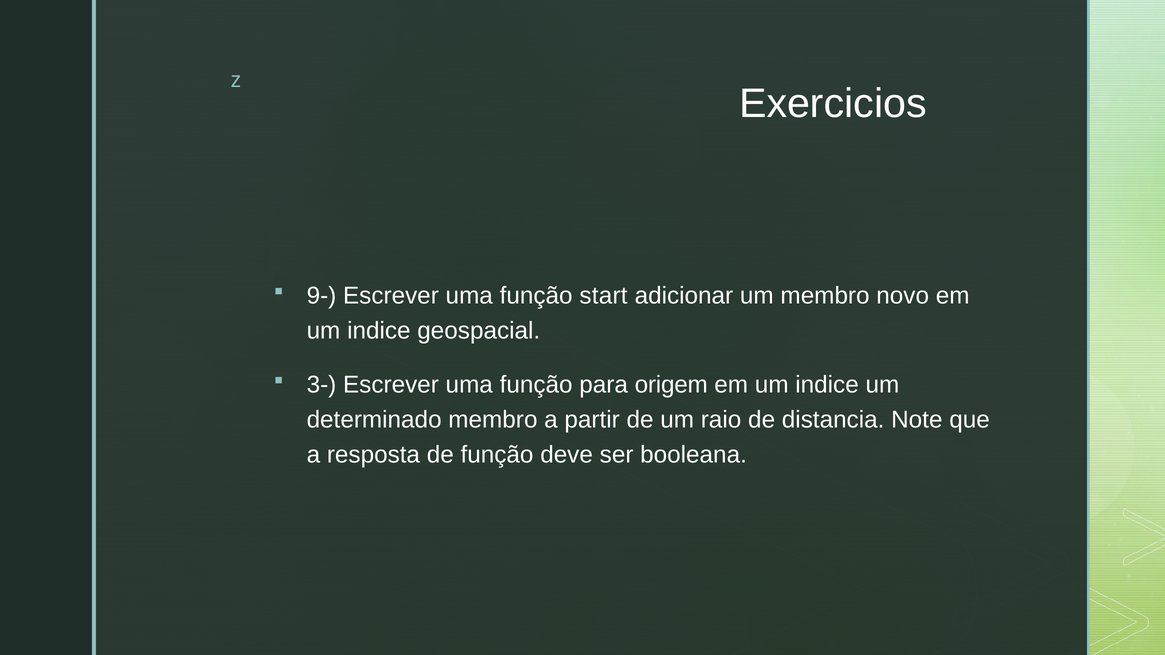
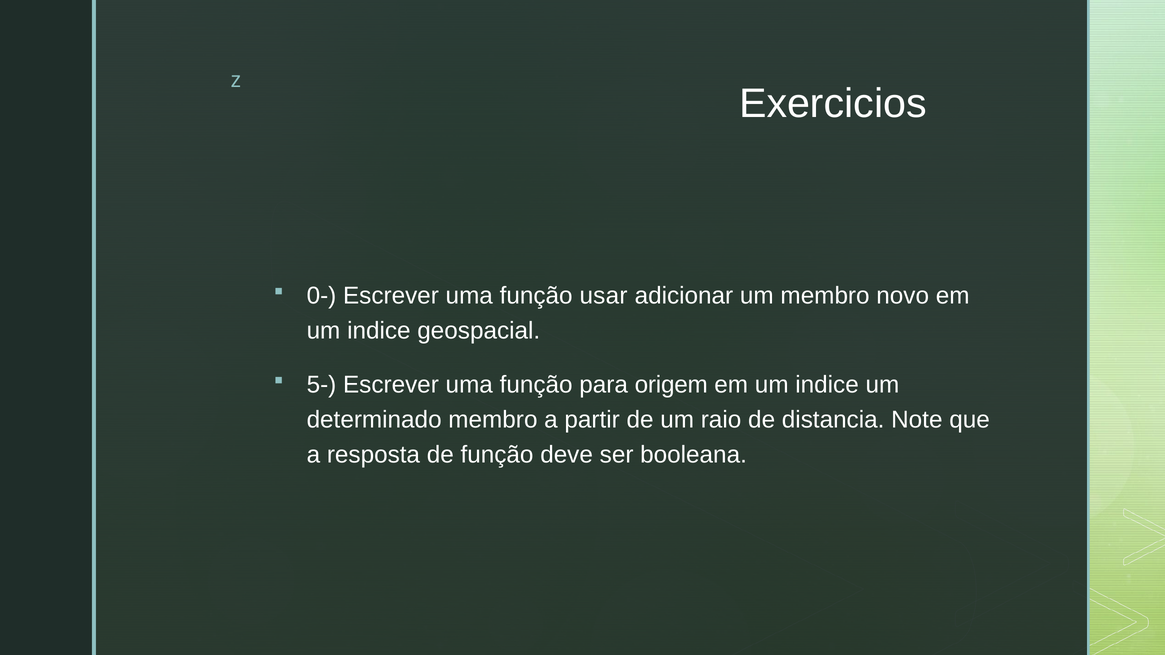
9-: 9- -> 0- (321, 296)
start: start -> usar (603, 296)
3-: 3- -> 5- (321, 385)
